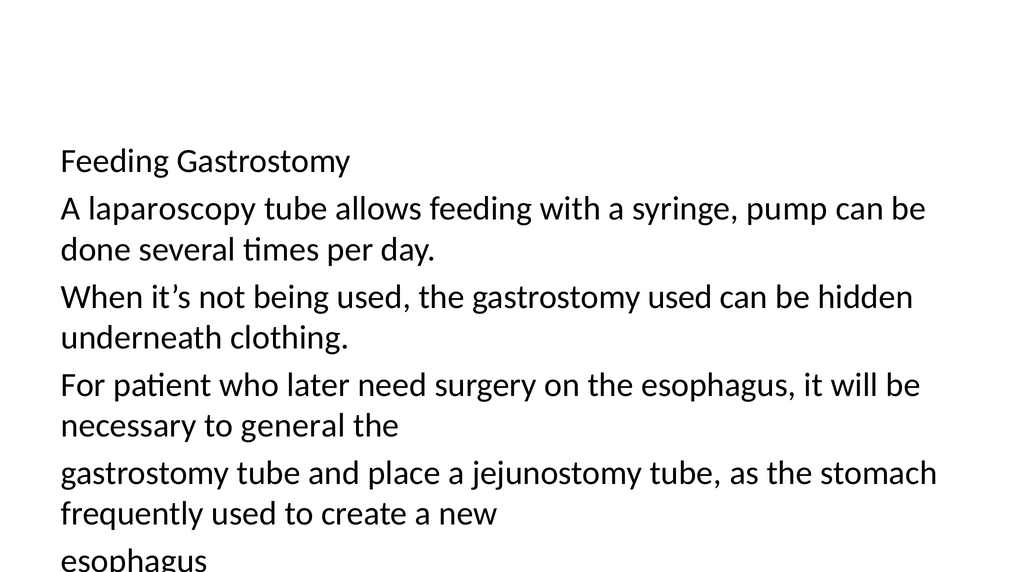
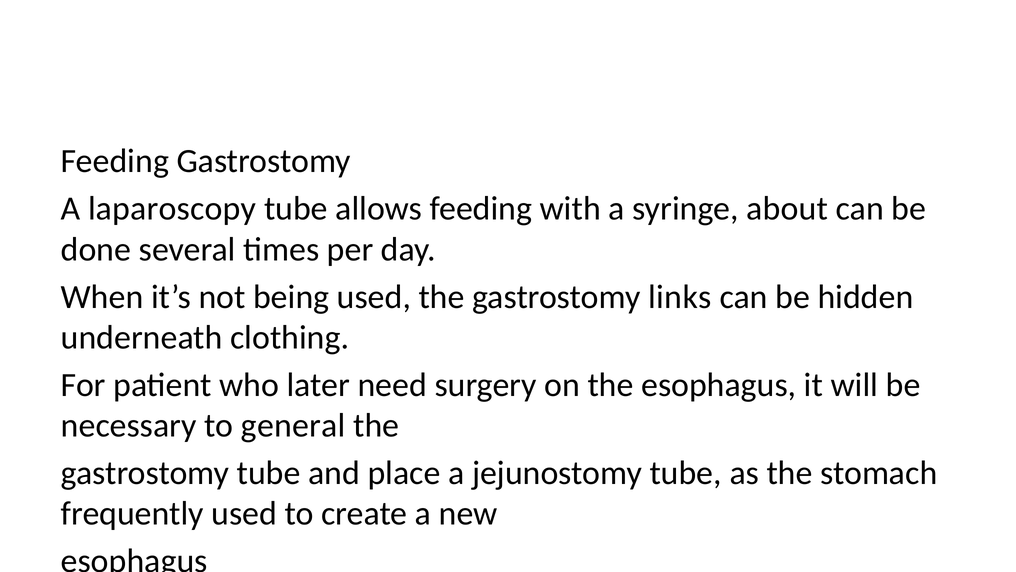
pump: pump -> about (787, 209)
gastrostomy used: used -> links (680, 297)
